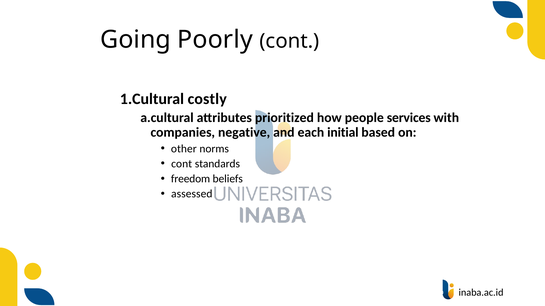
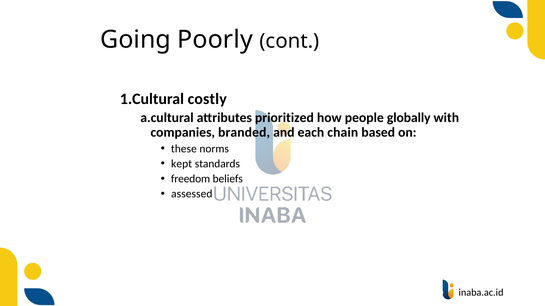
services: services -> globally (409, 118)
negative: negative -> branded (244, 133)
initial: initial -> chain (343, 133)
other: other -> these (184, 149)
cont: cont -> kept (182, 164)
